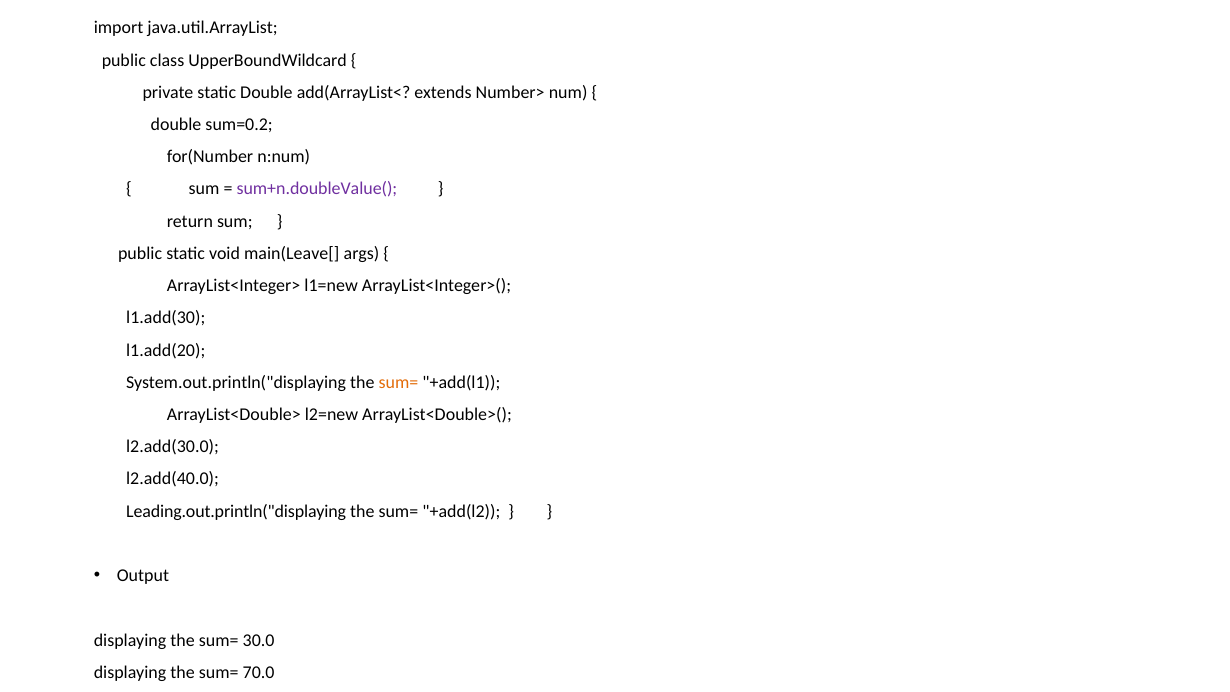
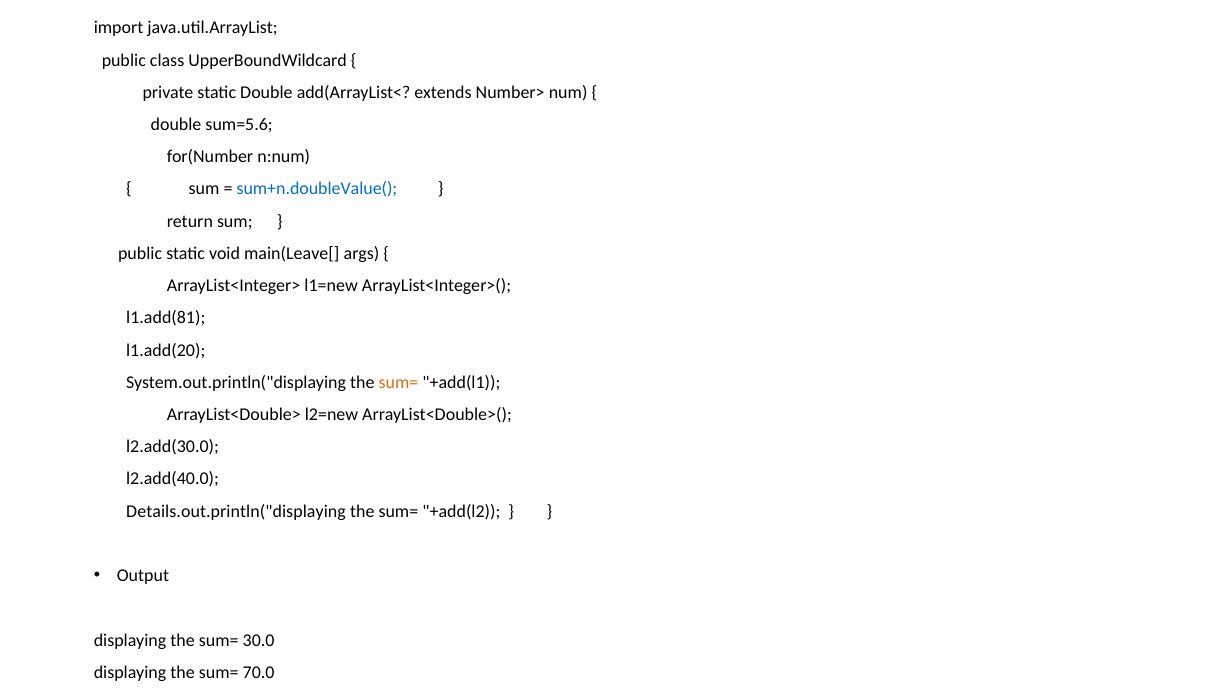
sum=0.2: sum=0.2 -> sum=5.6 (239, 125)
sum+n.doubleValue( colour: purple -> blue (317, 189)
l1.add(30: l1.add(30 -> l1.add(81 (166, 318)
Leading.out.println("displaying: Leading.out.println("displaying -> Details.out.println("displaying (236, 511)
